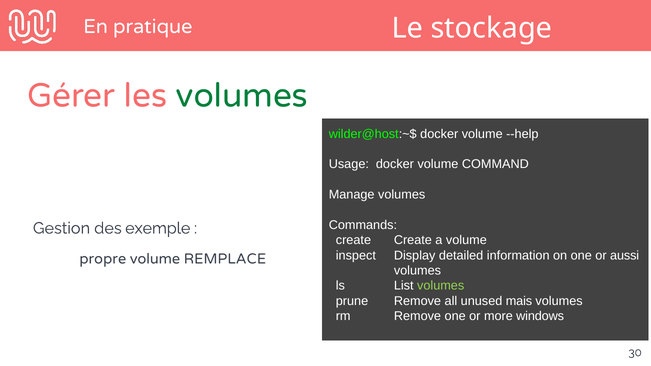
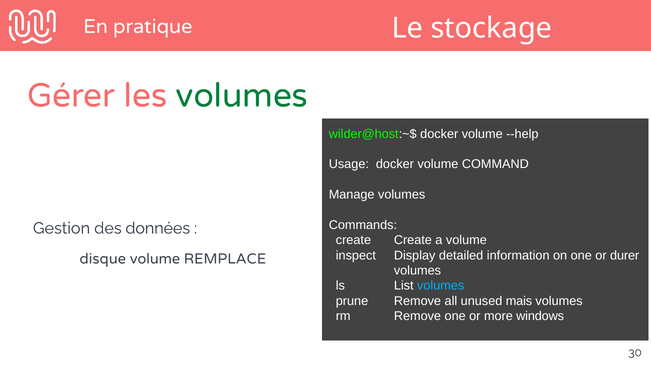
exemple: exemple -> données (158, 228)
aussi: aussi -> durer (625, 256)
propre: propre -> disque (103, 259)
volumes colour: light green -> light blue (441, 286)
